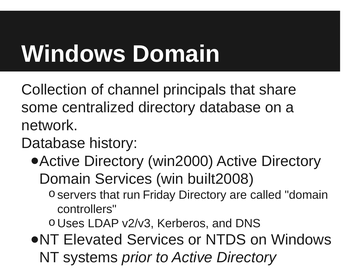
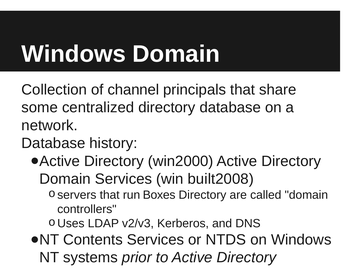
Friday: Friday -> Boxes (159, 195)
Elevated: Elevated -> Contents (93, 240)
